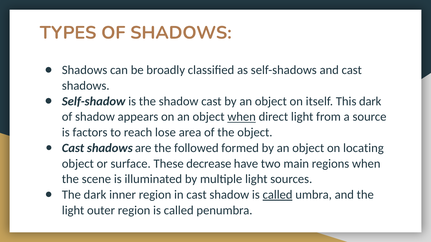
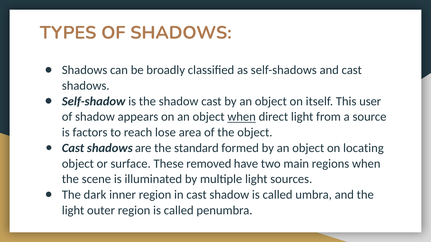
This dark: dark -> user (370, 101)
followed: followed -> standard (196, 148)
decrease: decrease -> removed (209, 164)
called underline: present -> none (278, 195)
